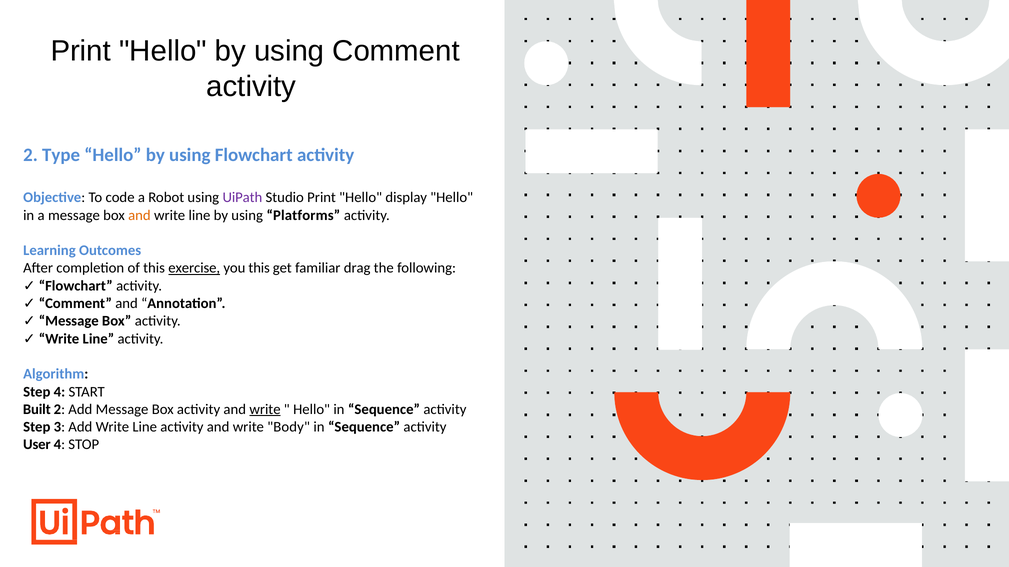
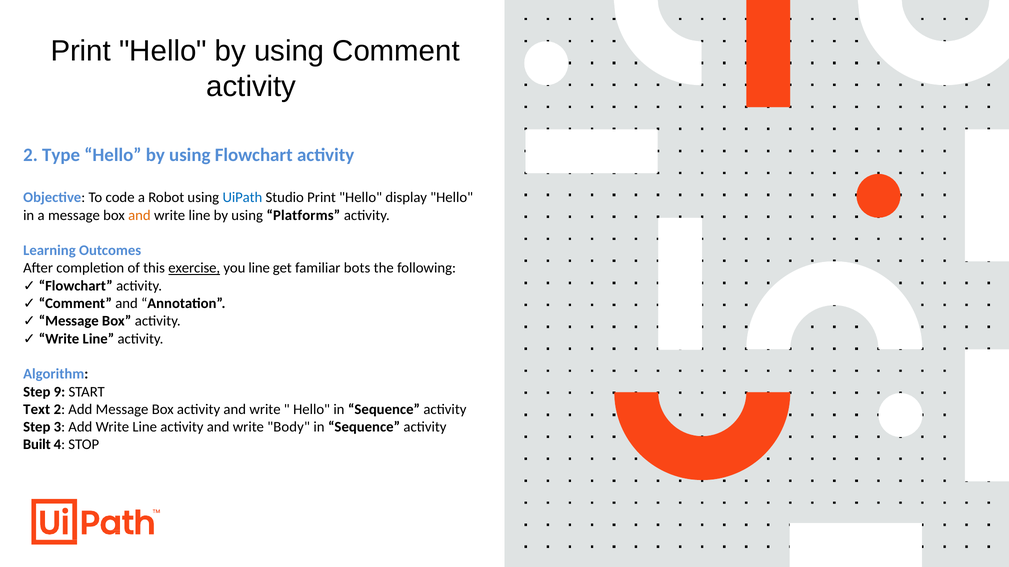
UiPath colour: purple -> blue (242, 198)
you this: this -> line (259, 268)
drag: drag -> bots (357, 268)
Step 4: 4 -> 9 (59, 392)
Built: Built -> Text (37, 410)
write underline: present -> none (265, 410)
User: User -> Built (37, 445)
